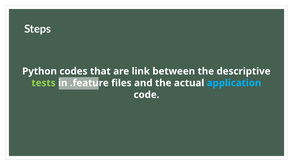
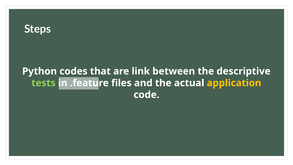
application colour: light blue -> yellow (234, 83)
